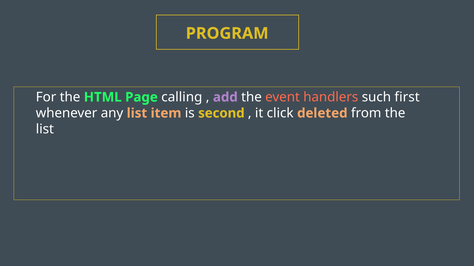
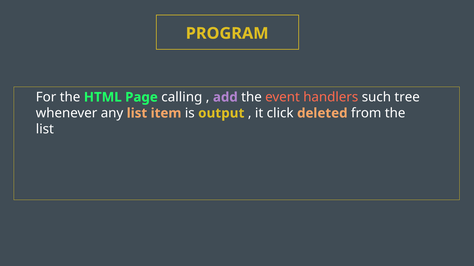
first: first -> tree (407, 97)
second: second -> output (221, 113)
